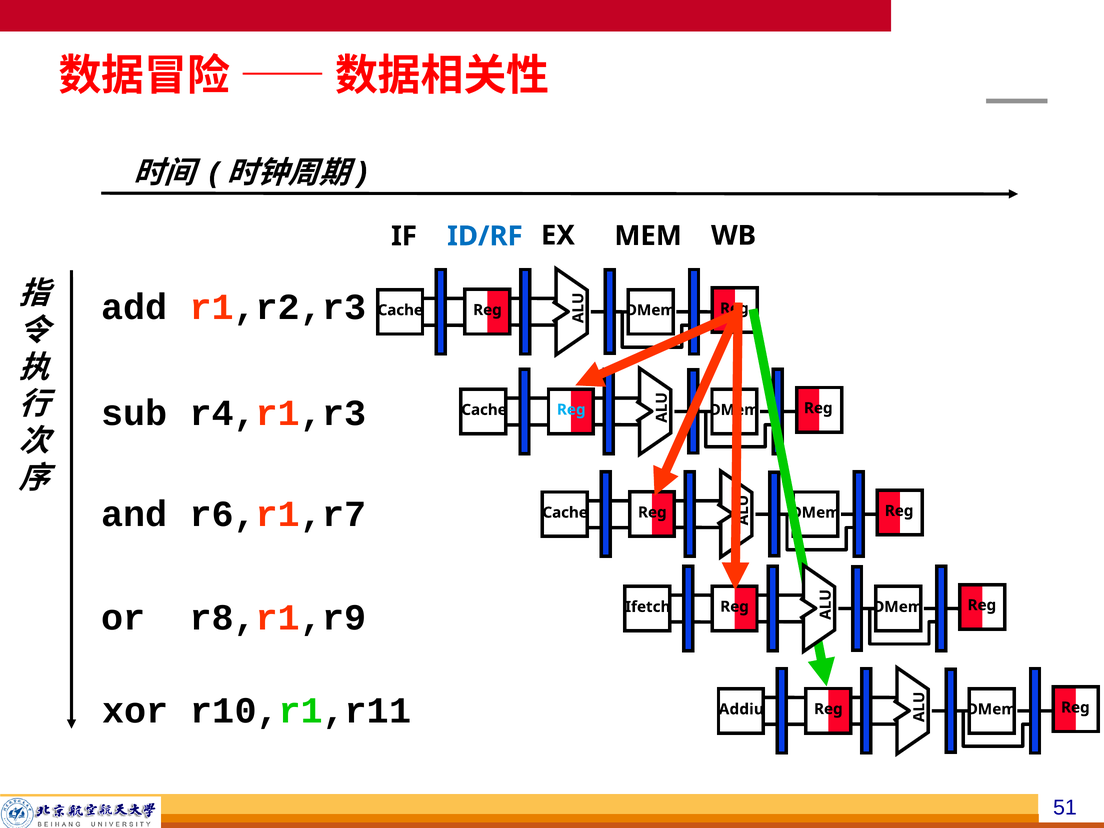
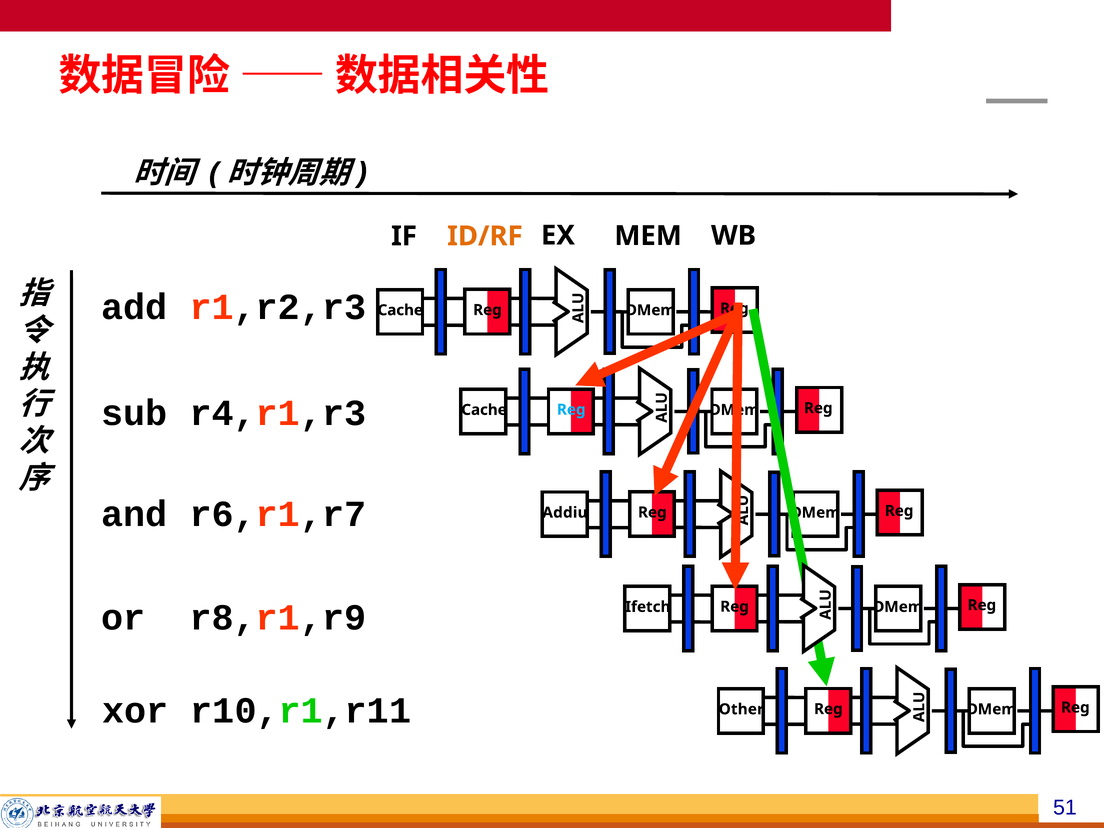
ID/RF colour: blue -> orange (485, 236)
Cache: Cache -> Addiu (565, 513)
Addiu: Addiu -> Other (741, 709)
